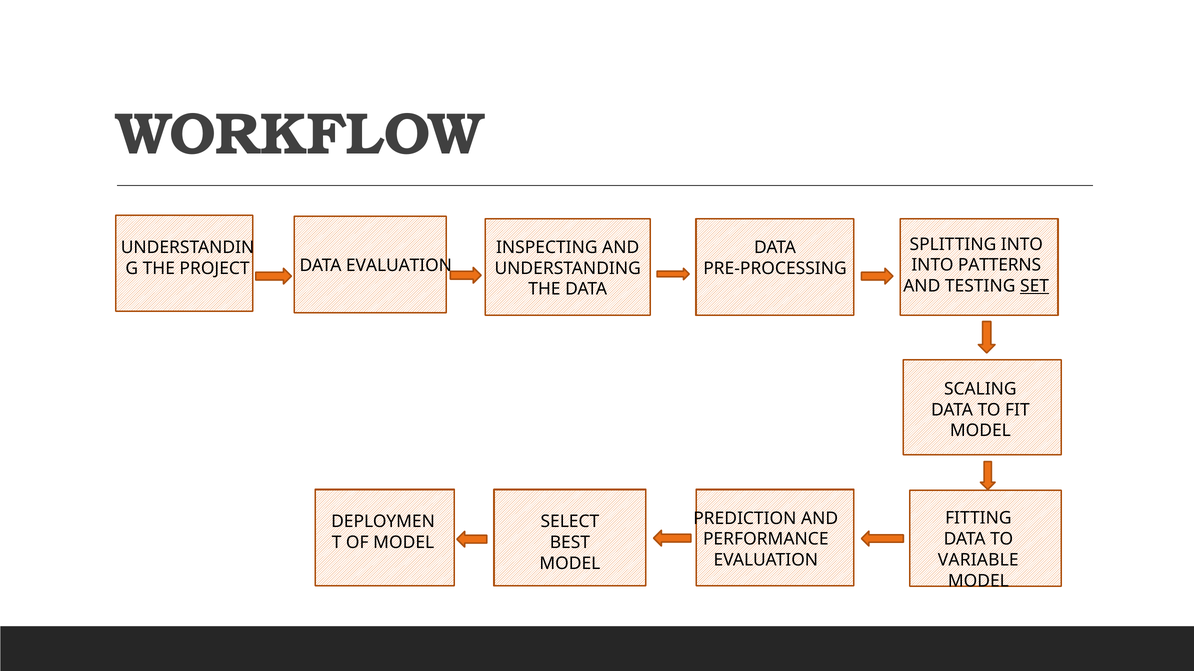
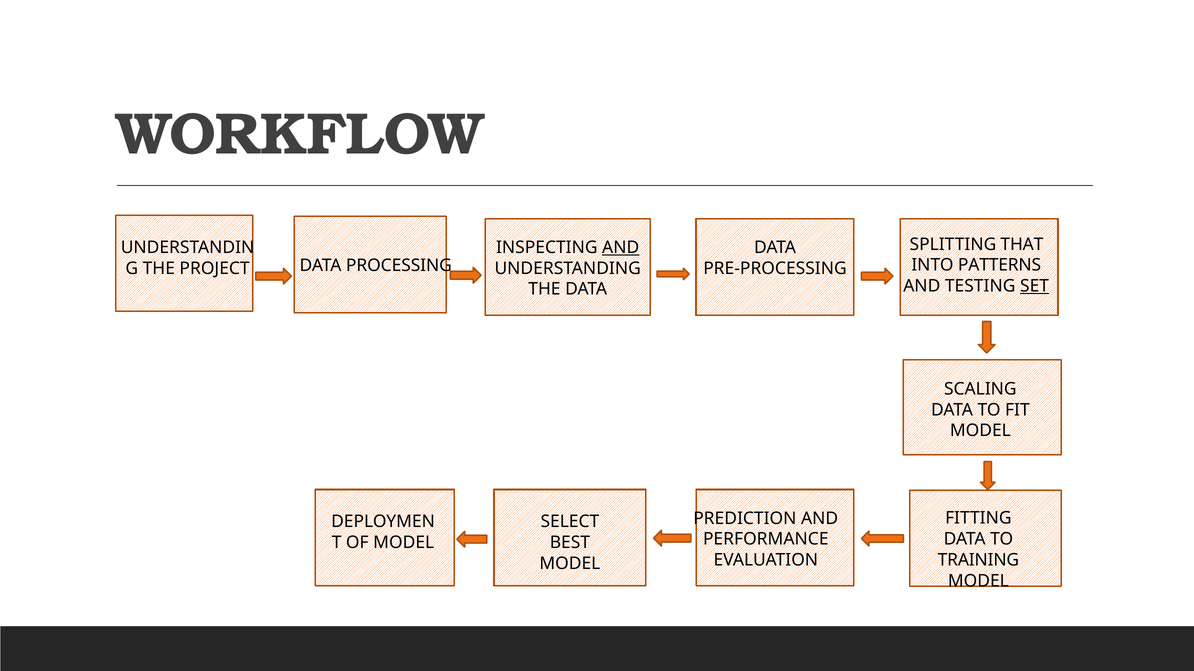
SPLITTING INTO: INTO -> THAT (1022, 245)
AND underline: none -> present (621, 248)
DATA EVALUATION: EVALUATION -> PROCESSING (399, 266)
VARIABLE: VARIABLE -> TRAINING (978, 561)
